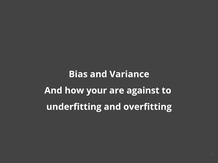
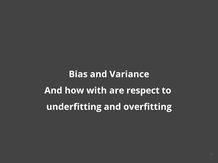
your: your -> with (97, 91)
against: against -> respect (143, 91)
